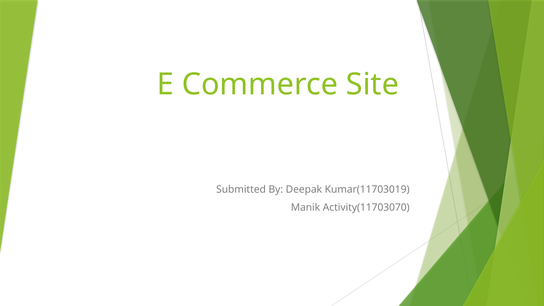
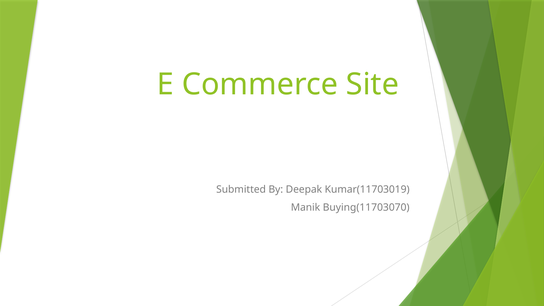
Activity(11703070: Activity(11703070 -> Buying(11703070 (366, 208)
